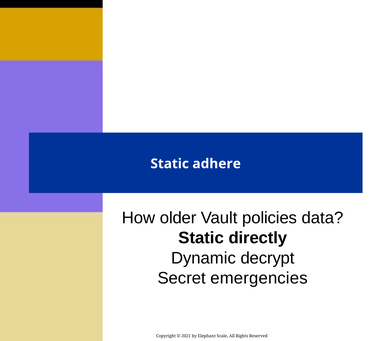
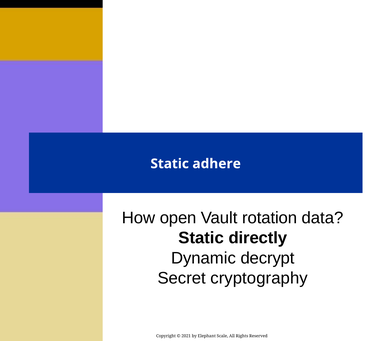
older: older -> open (178, 218)
policies: policies -> rotation (270, 218)
emergencies: emergencies -> cryptography (259, 278)
